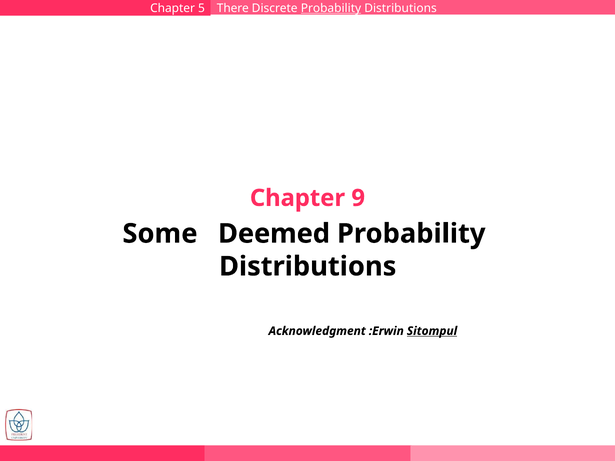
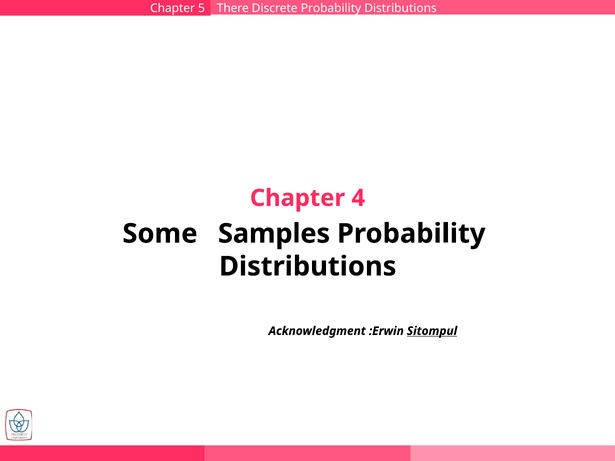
Probability underline: present -> none (331, 8)
9: 9 -> 4 (358, 198)
Deemed: Deemed -> Samples (274, 234)
